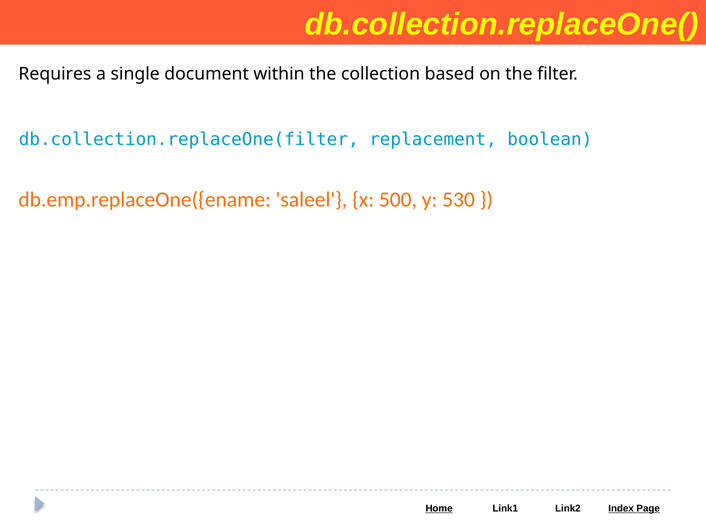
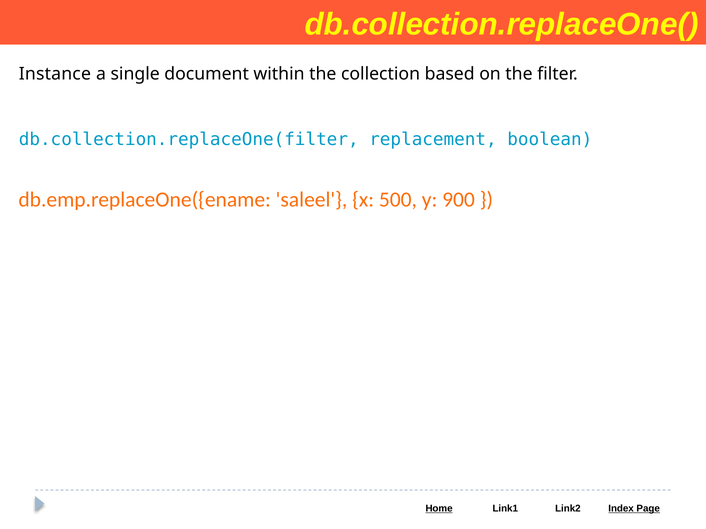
Requires: Requires -> Instance (55, 74)
530: 530 -> 900 (459, 200)
